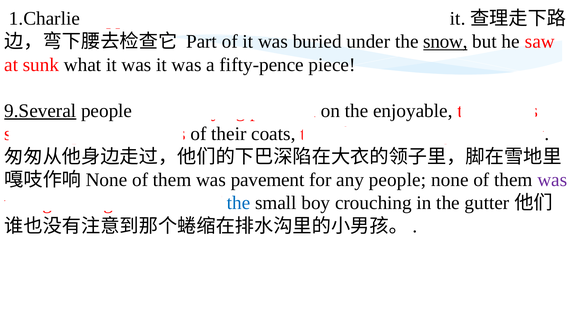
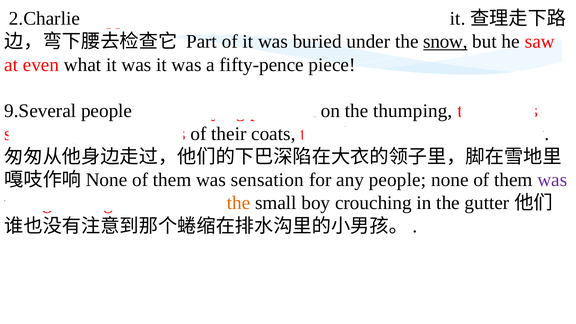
1.Charlie: 1.Charlie -> 2.Charlie (44, 19)
at sunk: sunk -> even (41, 65)
9.Several underline: present -> none (40, 111)
enjoyable: enjoyable -> thumping (413, 111)
pavement: pavement -> sensation (267, 180)
the colour: blue -> orange (239, 203)
